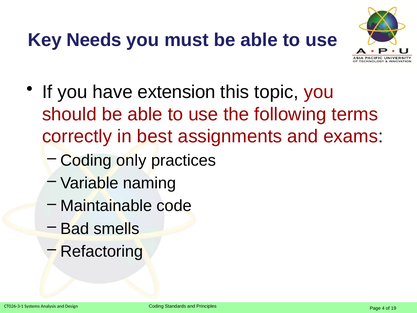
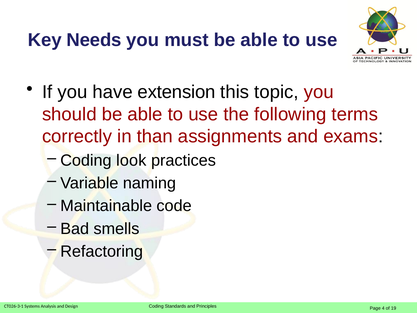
best: best -> than (155, 136)
only: only -> look (131, 160)
